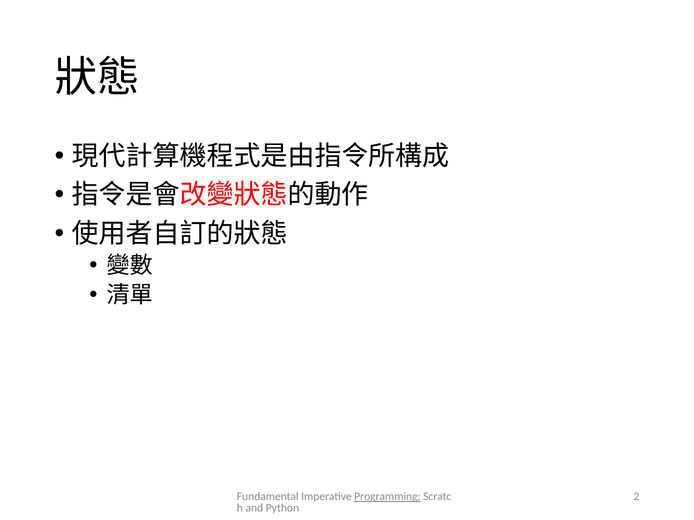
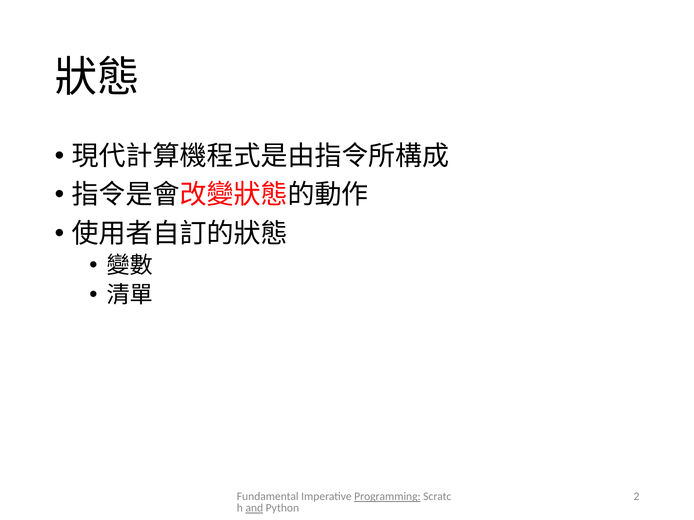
and underline: none -> present (254, 509)
